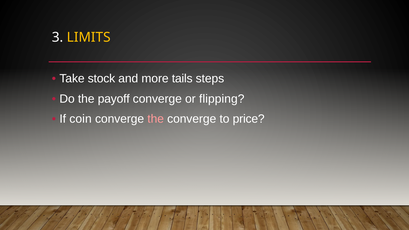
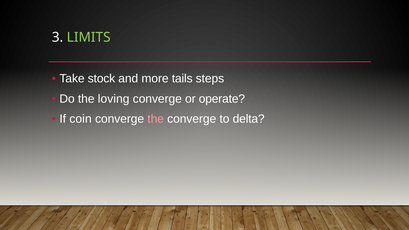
LIMITS colour: yellow -> light green (89, 37)
payoff: payoff -> loving (114, 99)
flipping: flipping -> operate (222, 99)
price: price -> delta (249, 119)
